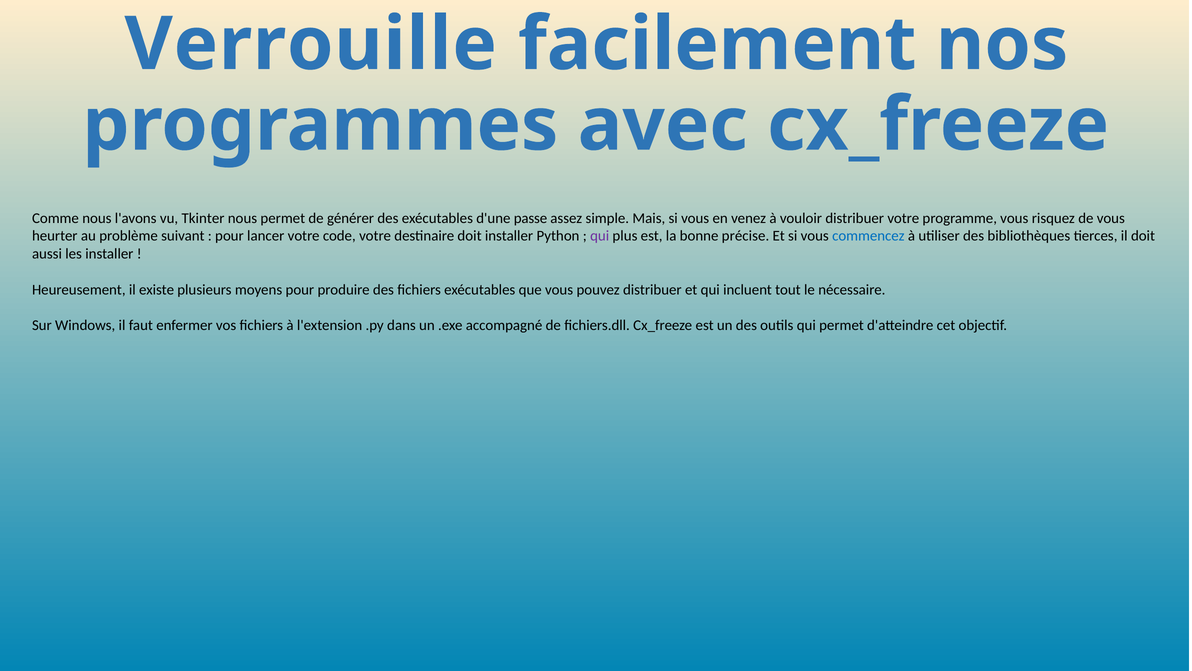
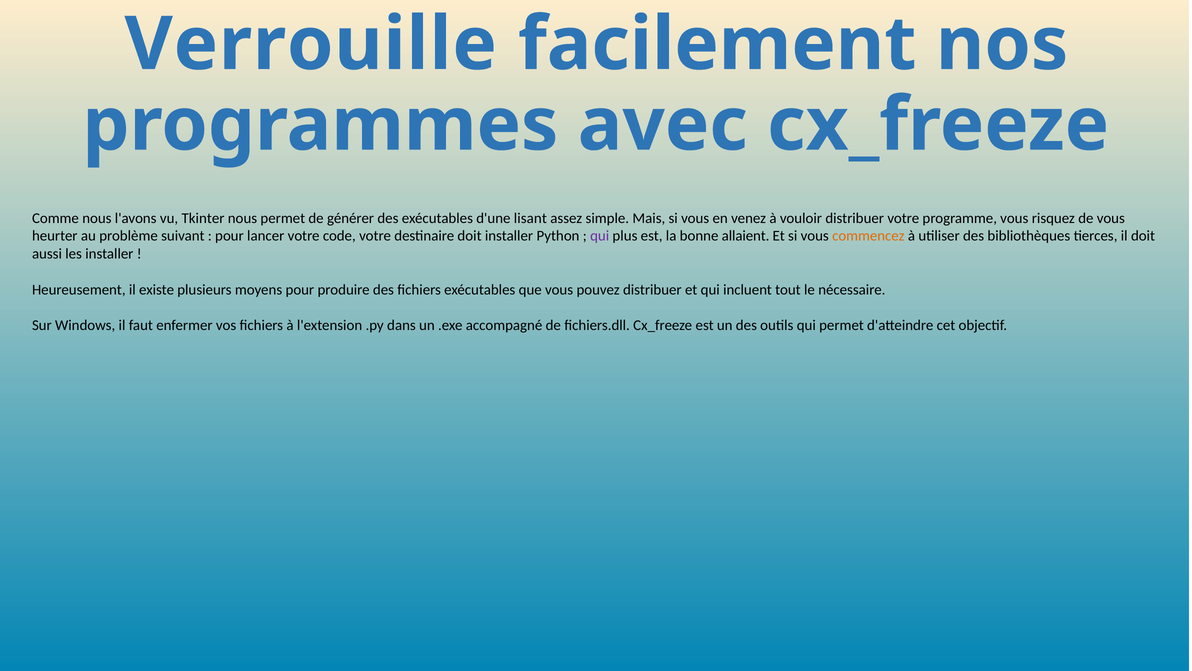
passe: passe -> lisant (530, 218)
précise: précise -> allaient (746, 236)
commencez colour: blue -> orange (868, 236)
